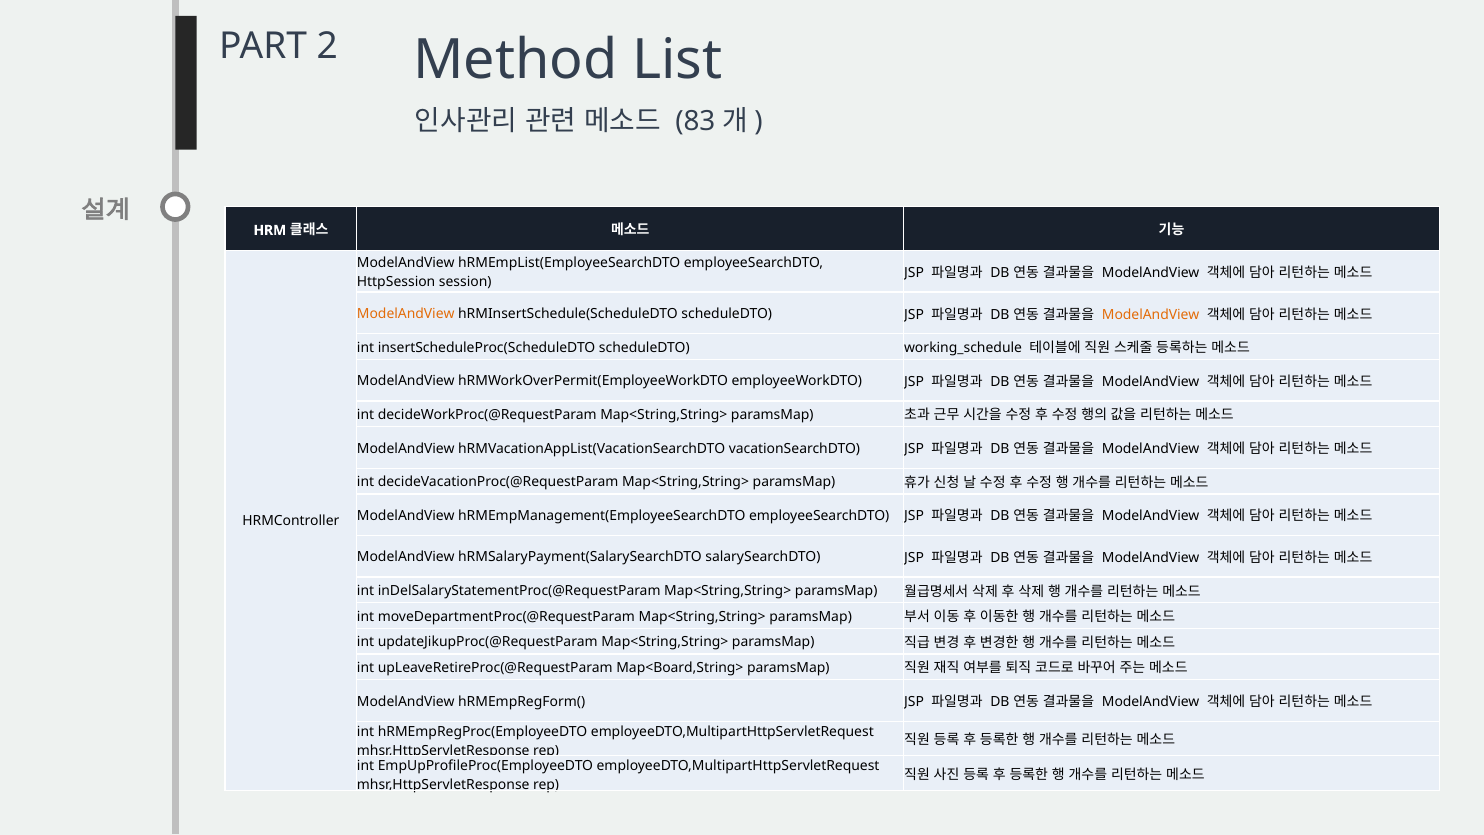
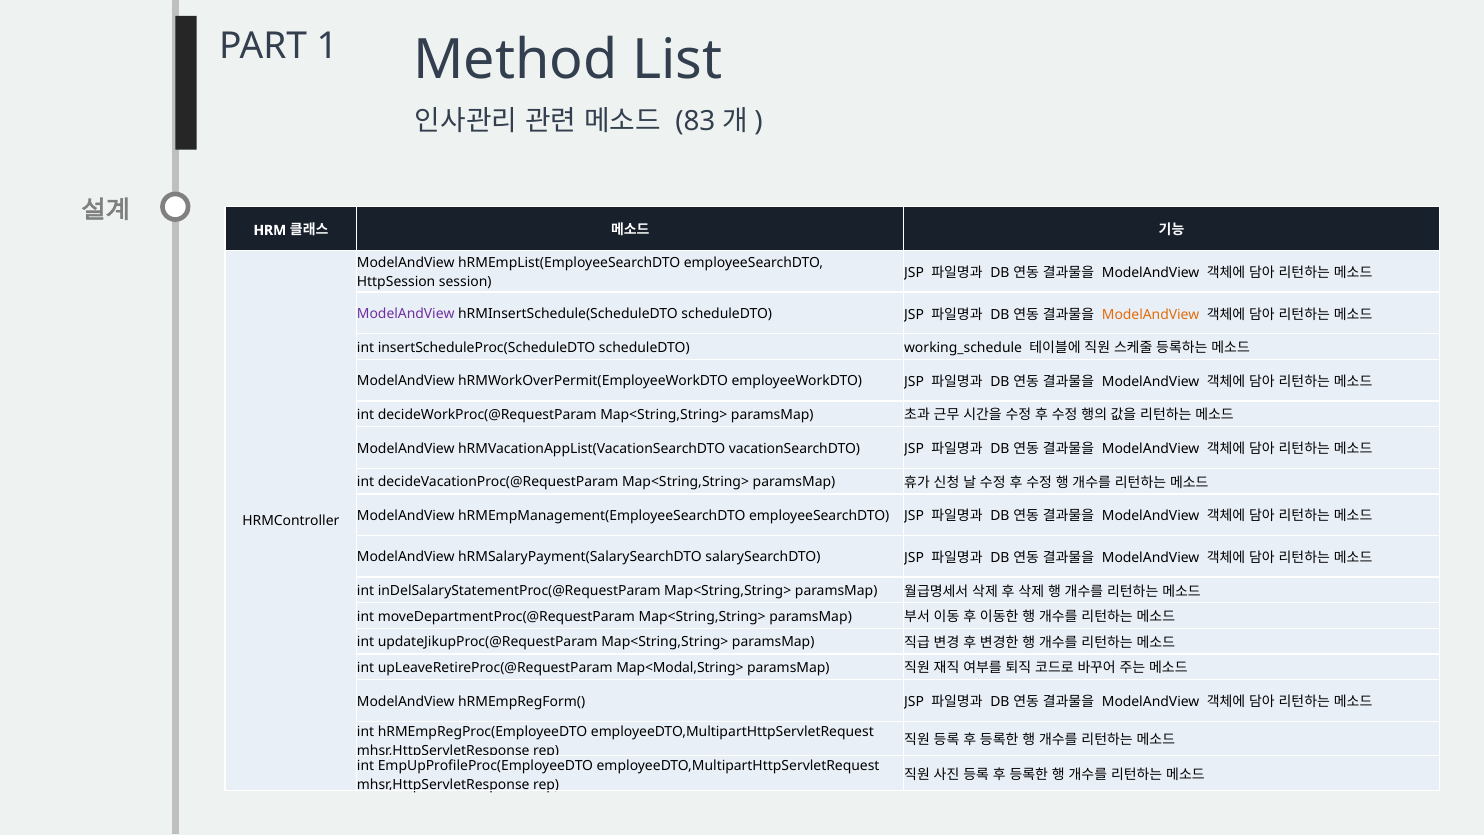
2: 2 -> 1 (327, 46)
ModelAndView colour: orange -> purple (406, 314)
Map<Board,String>: Map<Board,String> -> Map<Modal,String> (680, 668)
